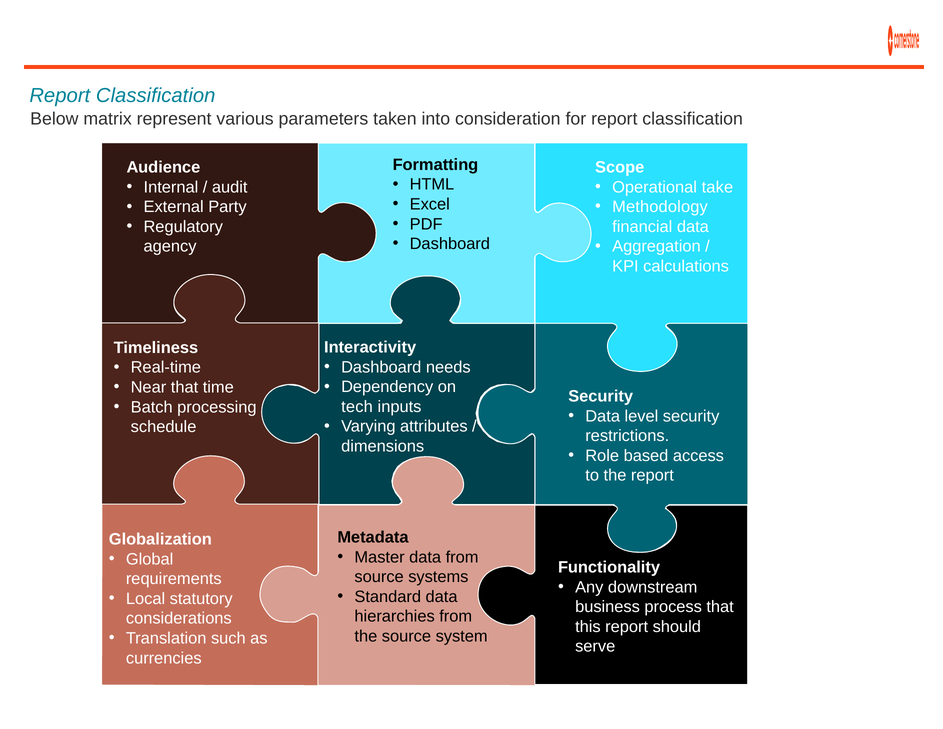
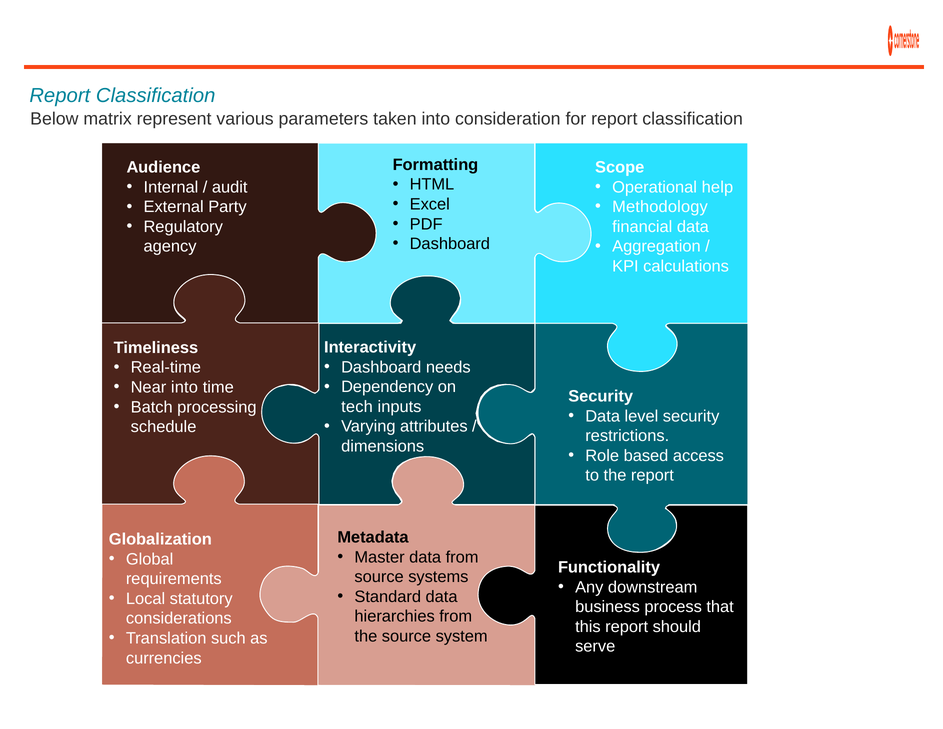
take: take -> help (717, 187)
Near that: that -> into (184, 387)
